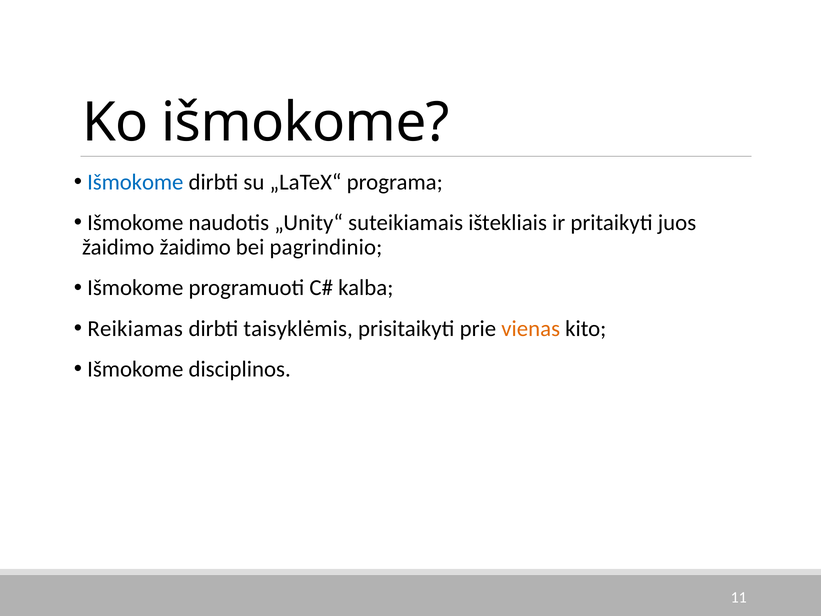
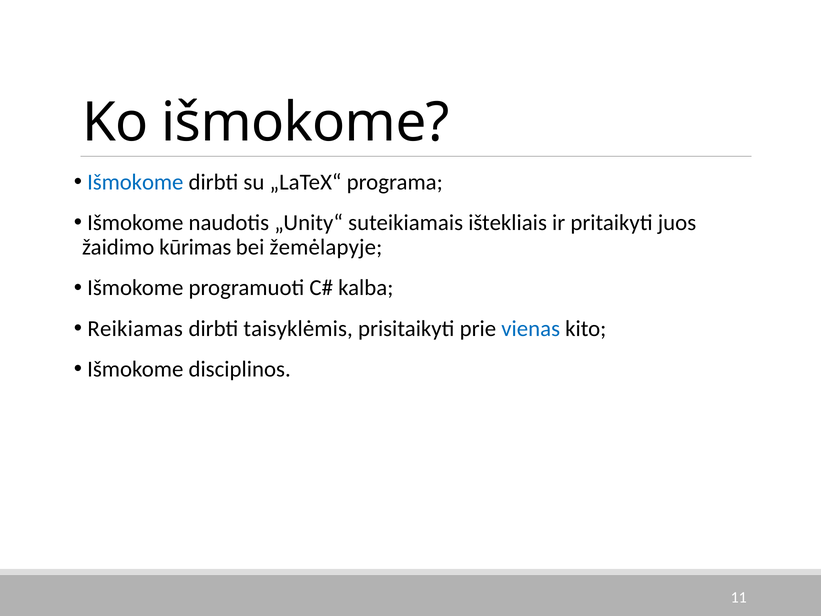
žaidimo žaidimo: žaidimo -> kūrimas (195, 247)
pagrindinio: pagrindinio -> žemėlapyje (326, 247)
vienas colour: orange -> blue (531, 328)
